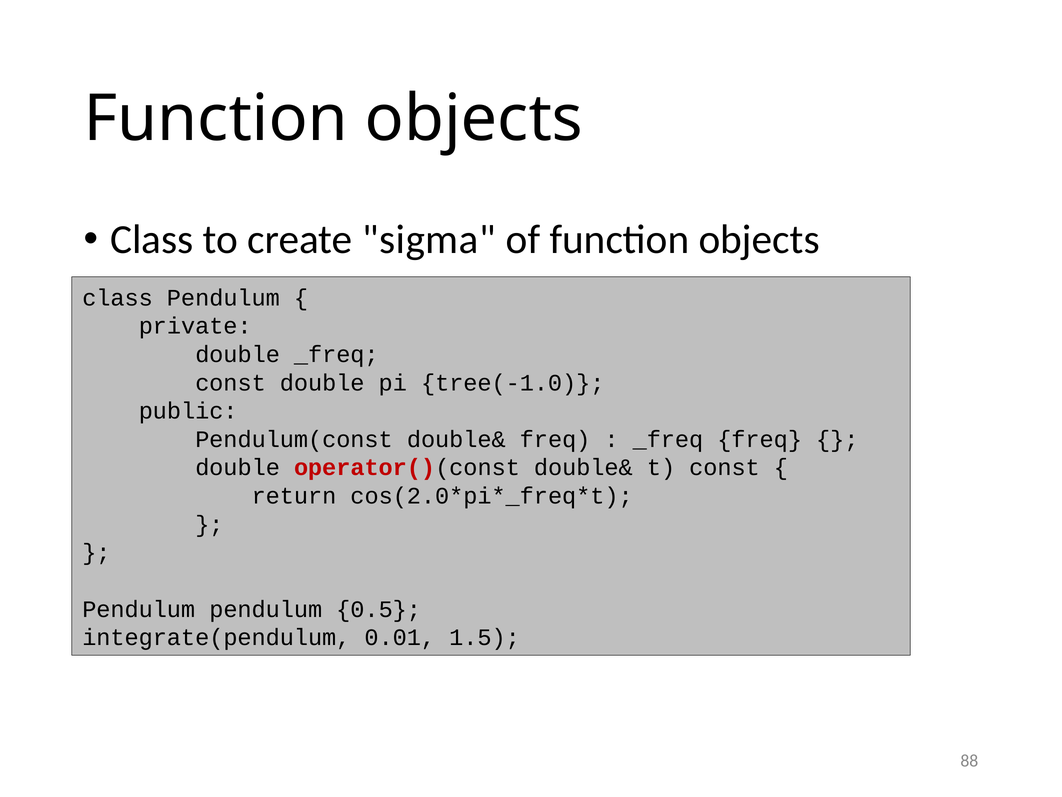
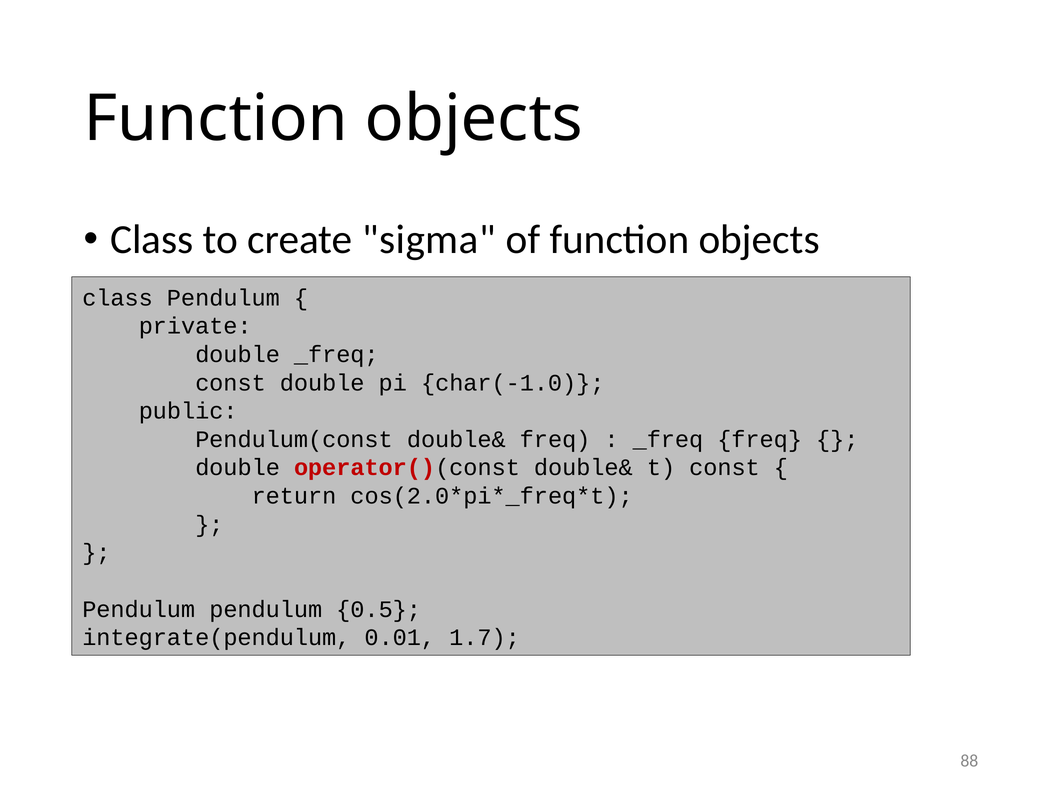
tree(-1.0: tree(-1.0 -> char(-1.0 (513, 382)
1.5: 1.5 -> 1.7 (485, 637)
